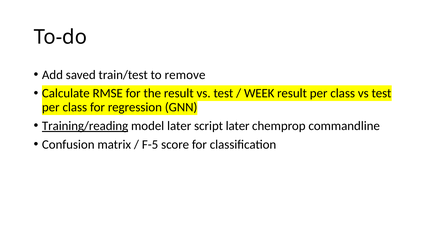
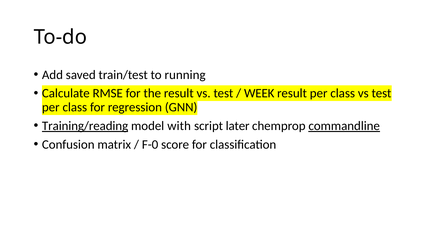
remove: remove -> running (185, 75)
model later: later -> with (179, 126)
commandline underline: none -> present (344, 126)
F-5: F-5 -> F-0 (150, 144)
